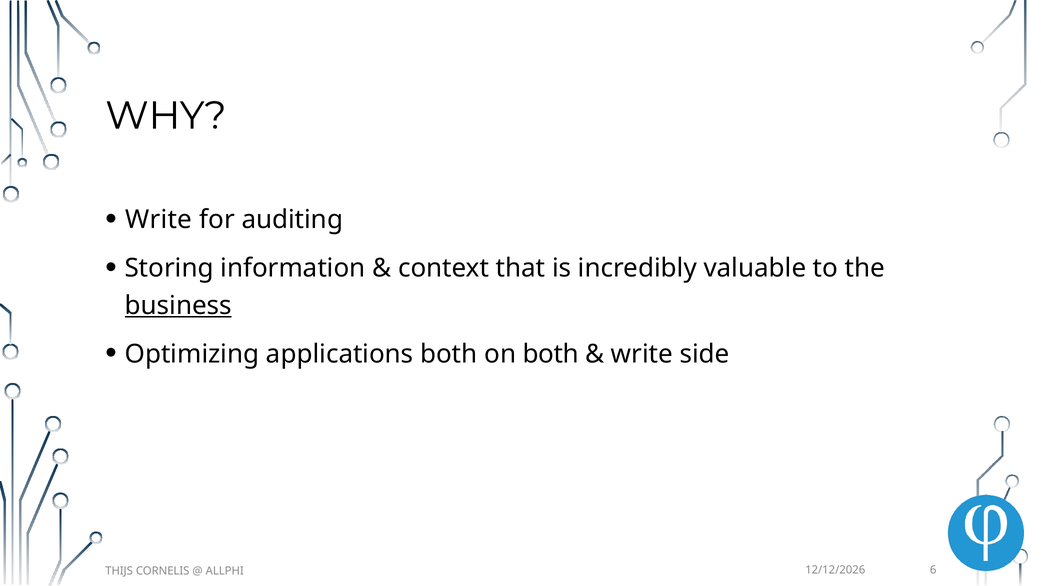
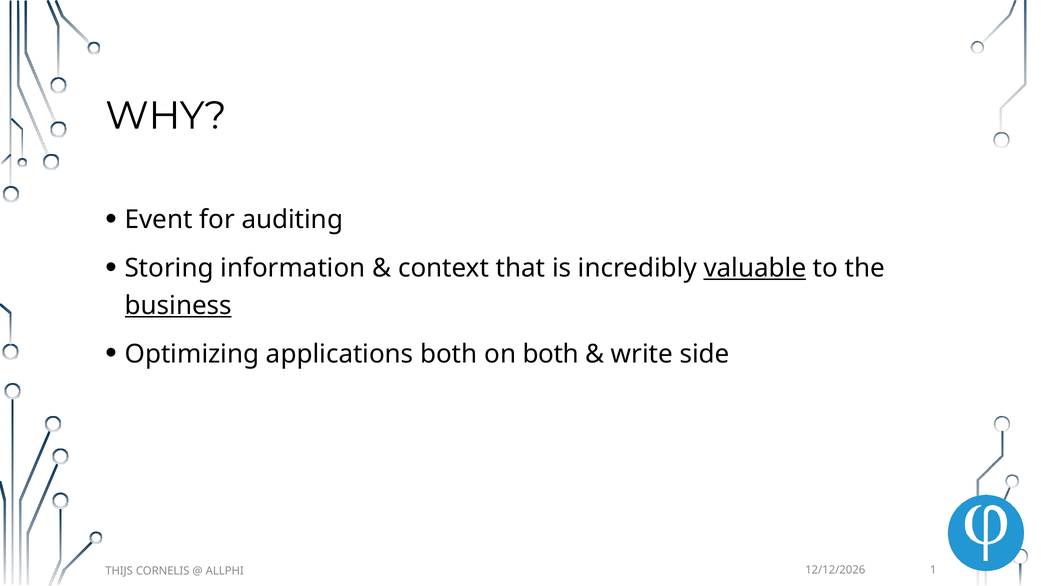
Write: Write -> Event (159, 220)
valuable underline: none -> present (755, 268)
6: 6 -> 1 (933, 569)
